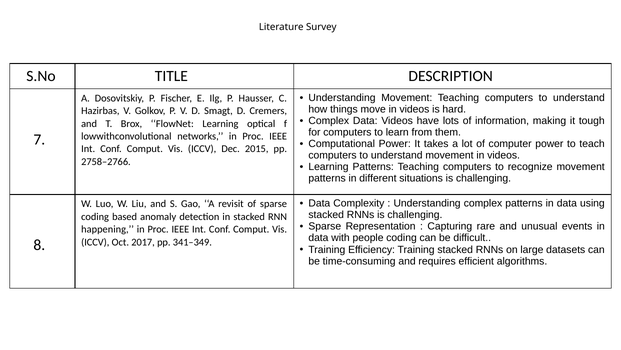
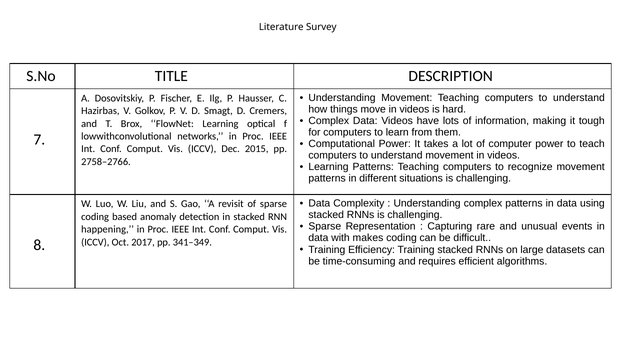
people: people -> makes (368, 238)
